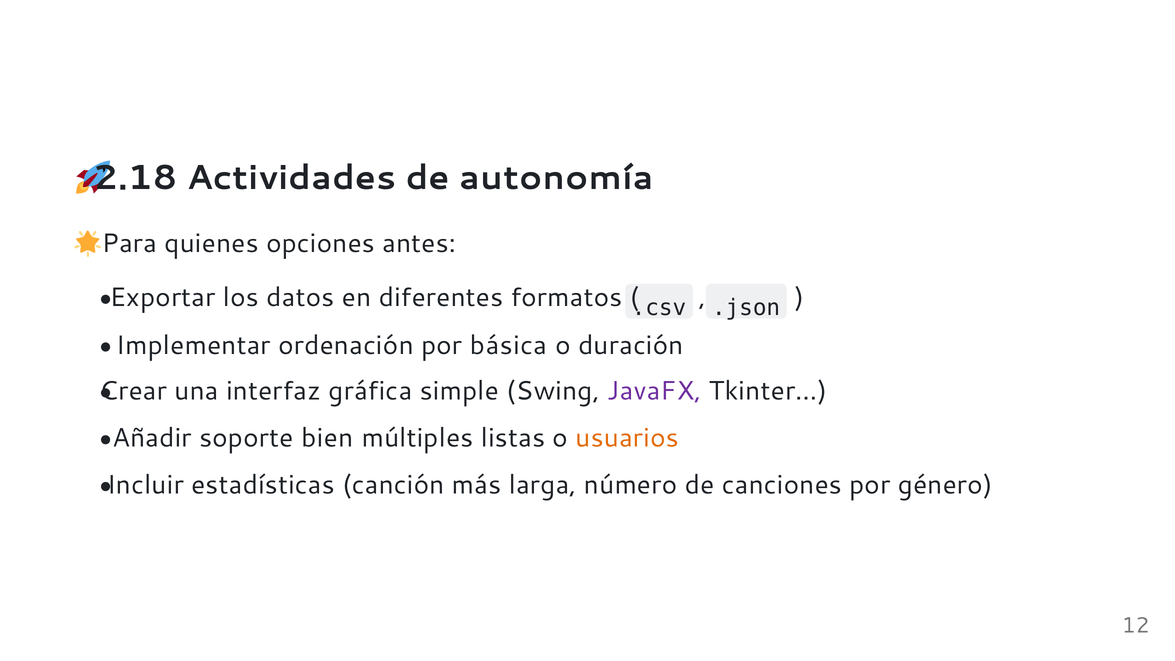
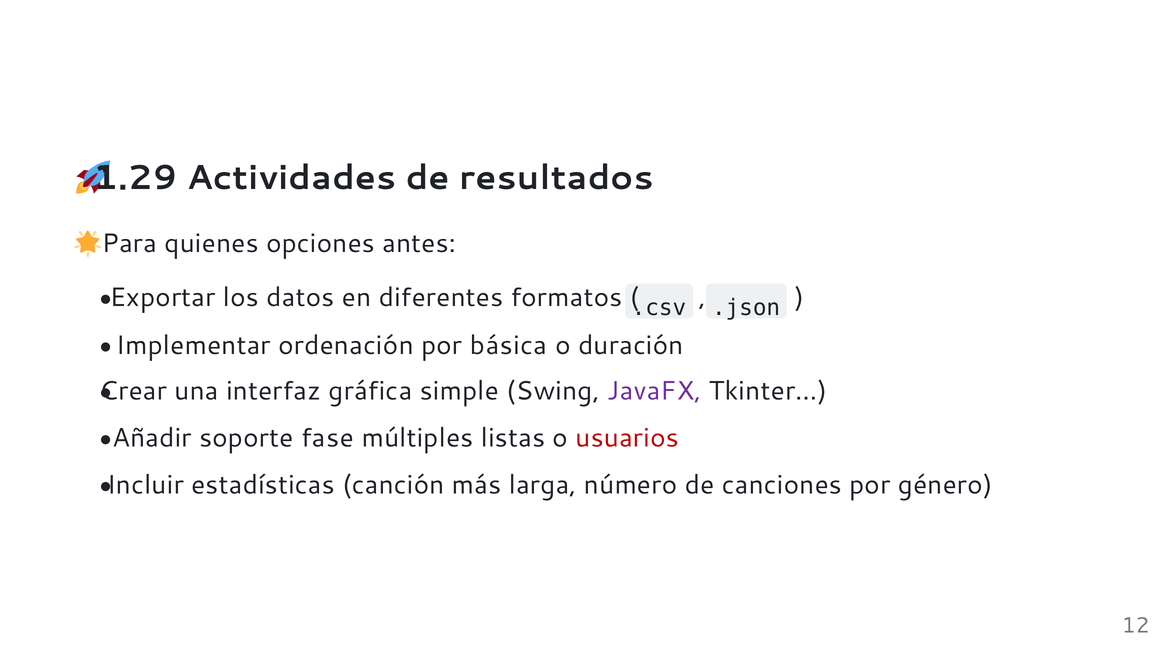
2.18: 2.18 -> 1.29 (135, 178)
autonomía: autonomía -> resultados (557, 178)
bien: bien -> fase (327, 438)
usuarios colour: orange -> red (627, 438)
